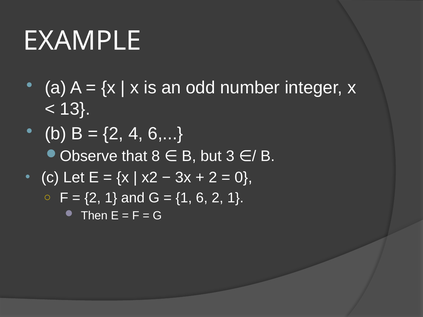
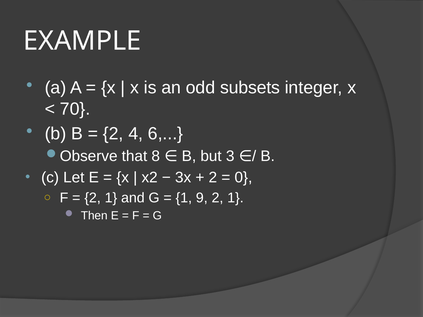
number: number -> subsets (250, 88)
13: 13 -> 70 (75, 109)
1 6: 6 -> 9 (202, 198)
